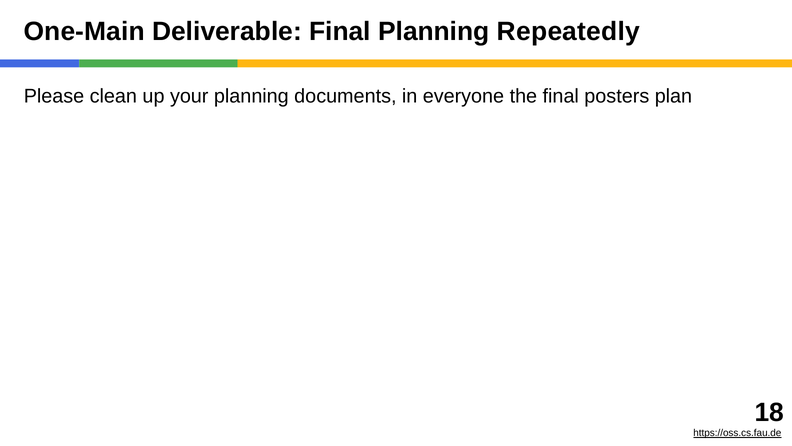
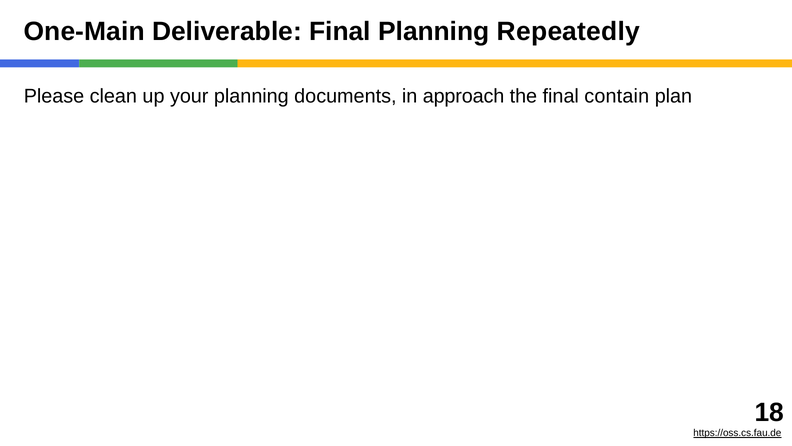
everyone: everyone -> approach (464, 96)
posters: posters -> contain (617, 96)
